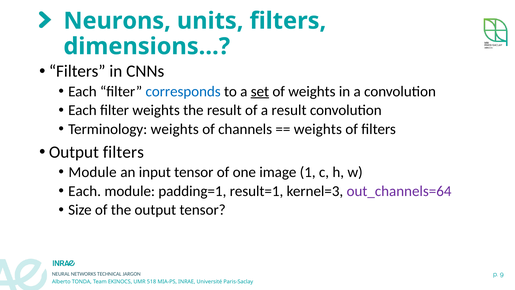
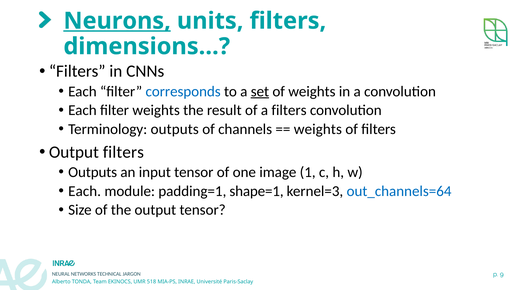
Neurons underline: none -> present (117, 21)
a result: result -> filters (289, 110)
Terminology weights: weights -> outputs (175, 129)
Module: Module -> Outputs (93, 172)
result=1: result=1 -> shape=1 (257, 191)
out_channels=64 colour: purple -> blue (399, 191)
